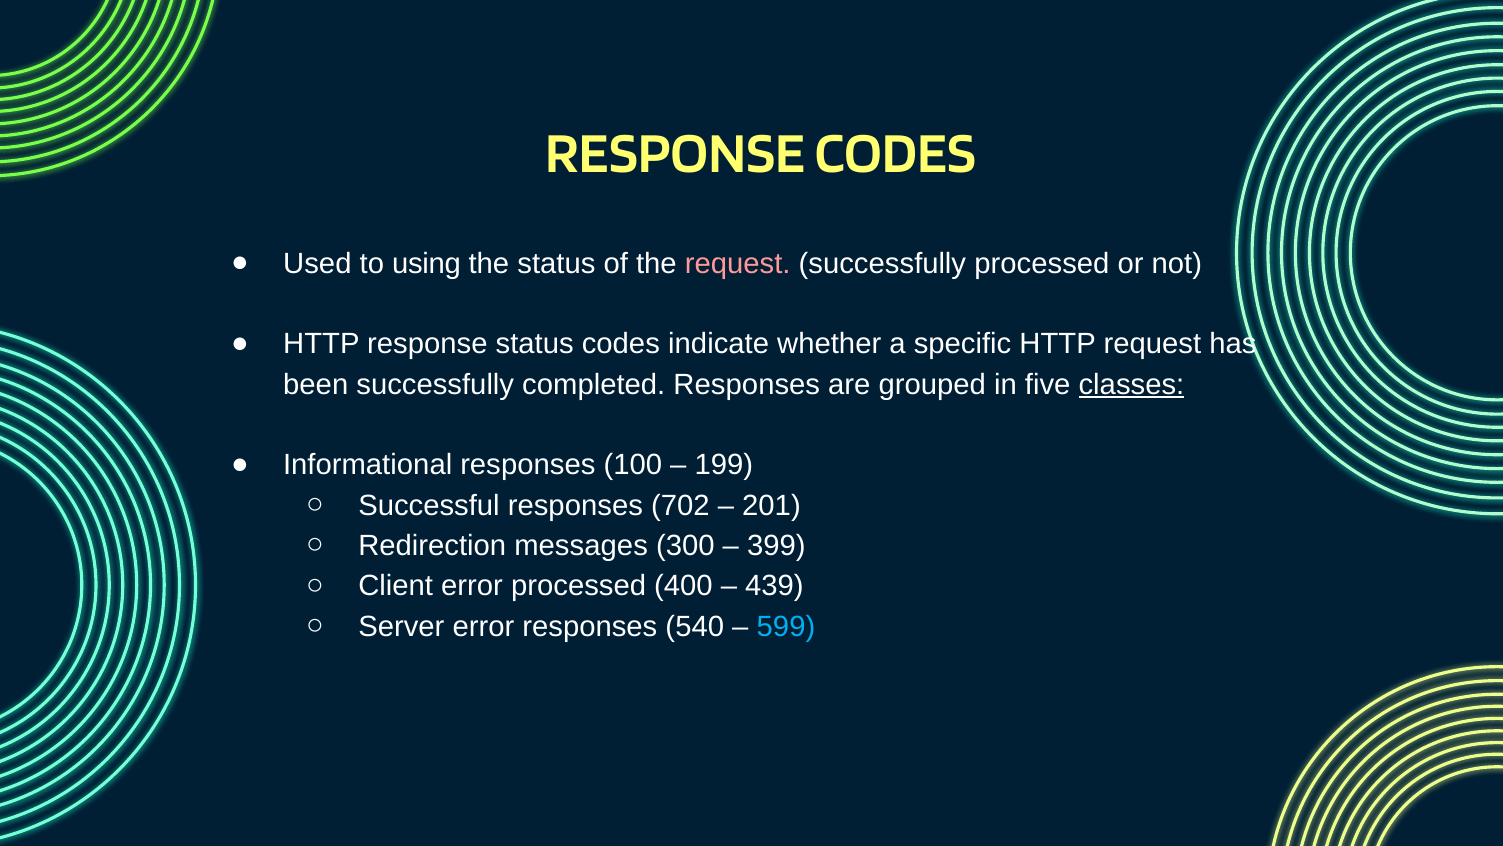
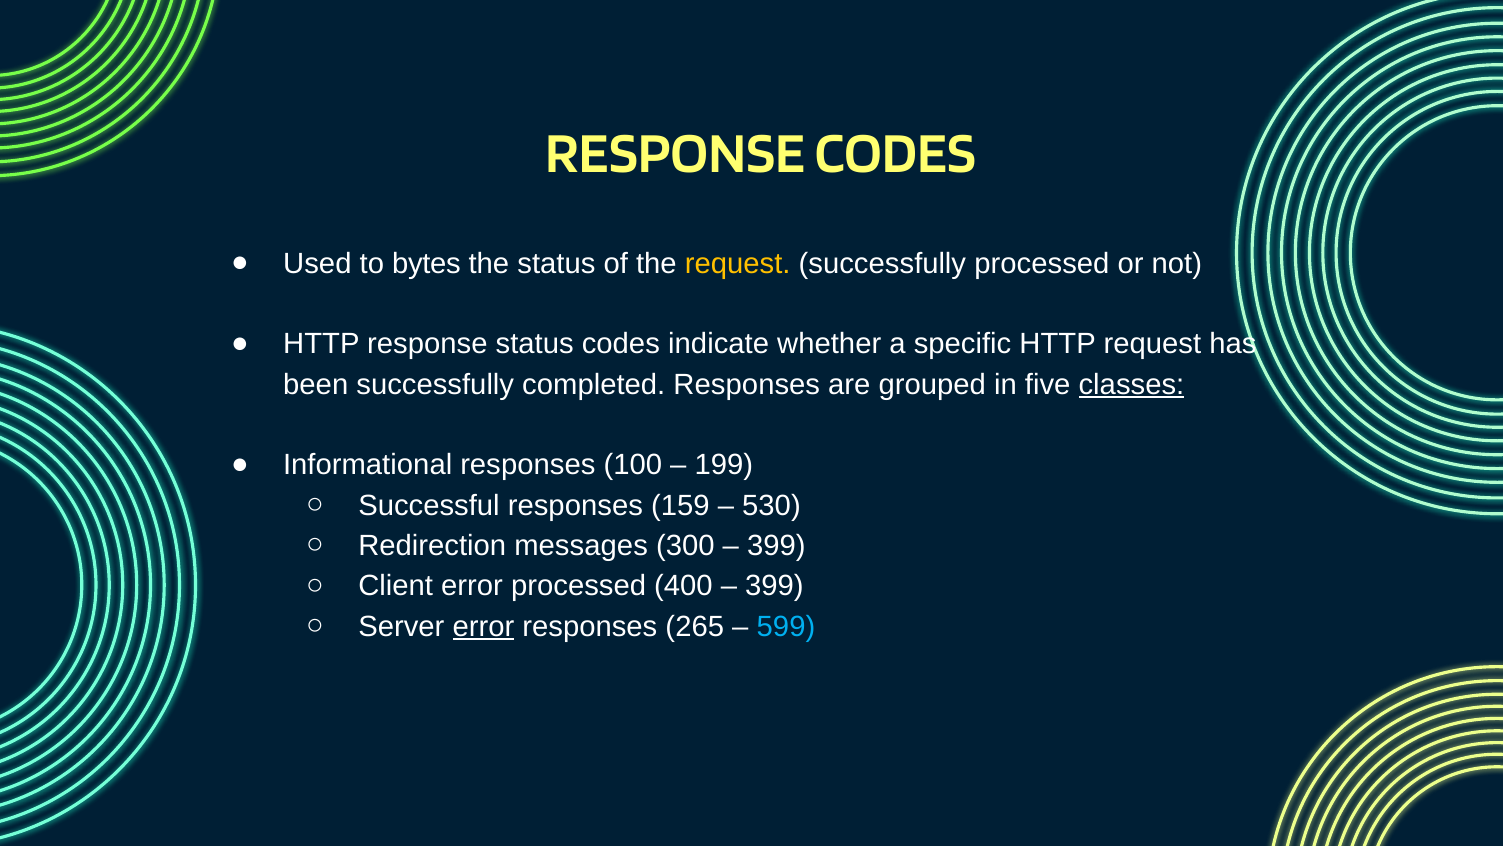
using: using -> bytes (426, 263)
request colour: pink -> yellow (738, 263)
702: 702 -> 159 (680, 505)
201: 201 -> 530 (771, 505)
439: 439 -> 399 (774, 586)
error underline: none -> present (484, 626)
540: 540 -> 265 (695, 626)
